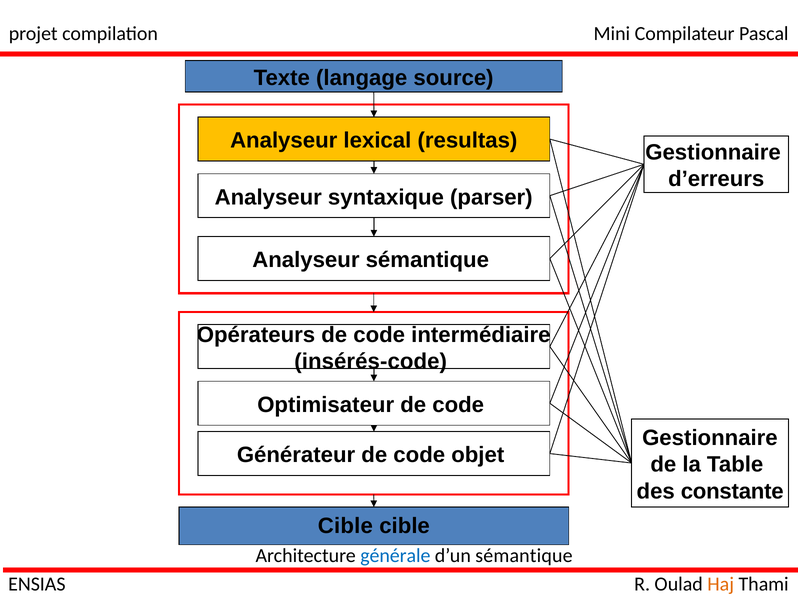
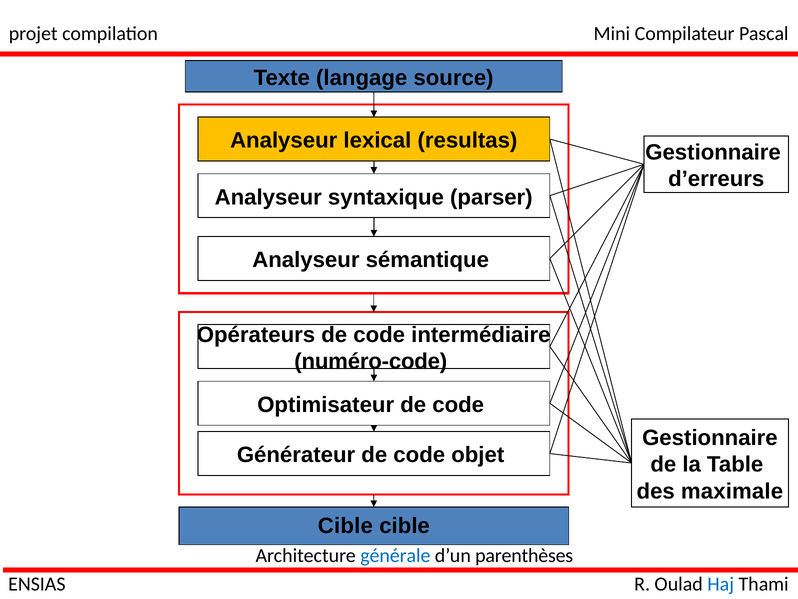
insérés-code: insérés-code -> numéro-code (371, 361)
constante: constante -> maximale (732, 491)
d’un sémantique: sémantique -> parenthèses (524, 555)
Haj colour: orange -> blue (721, 584)
